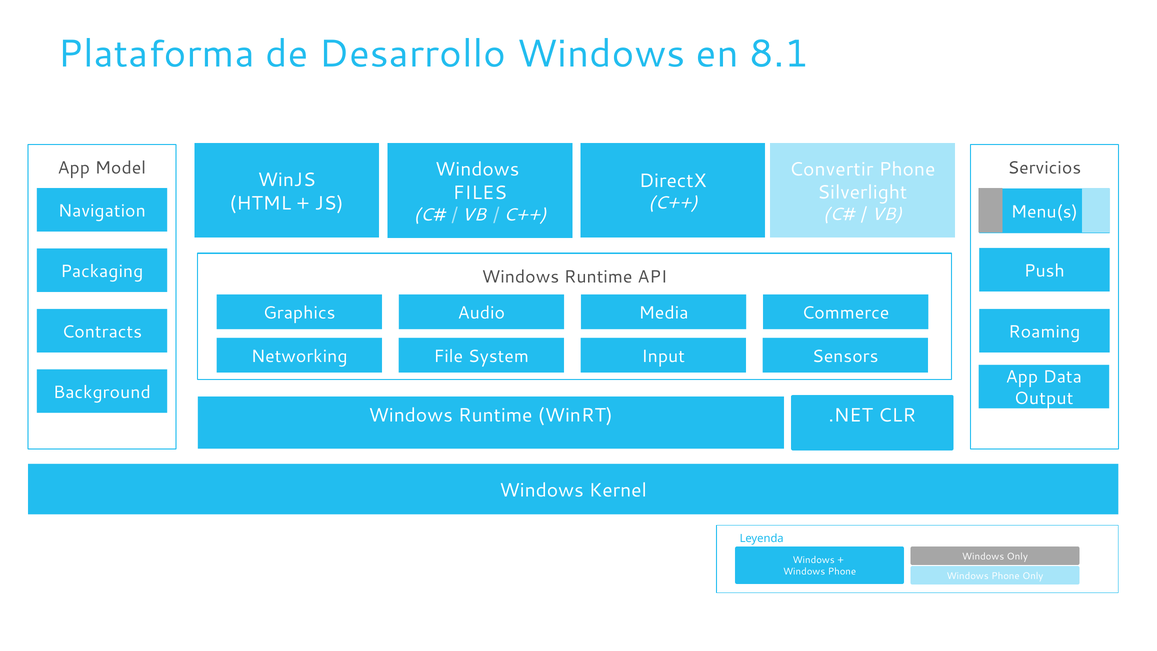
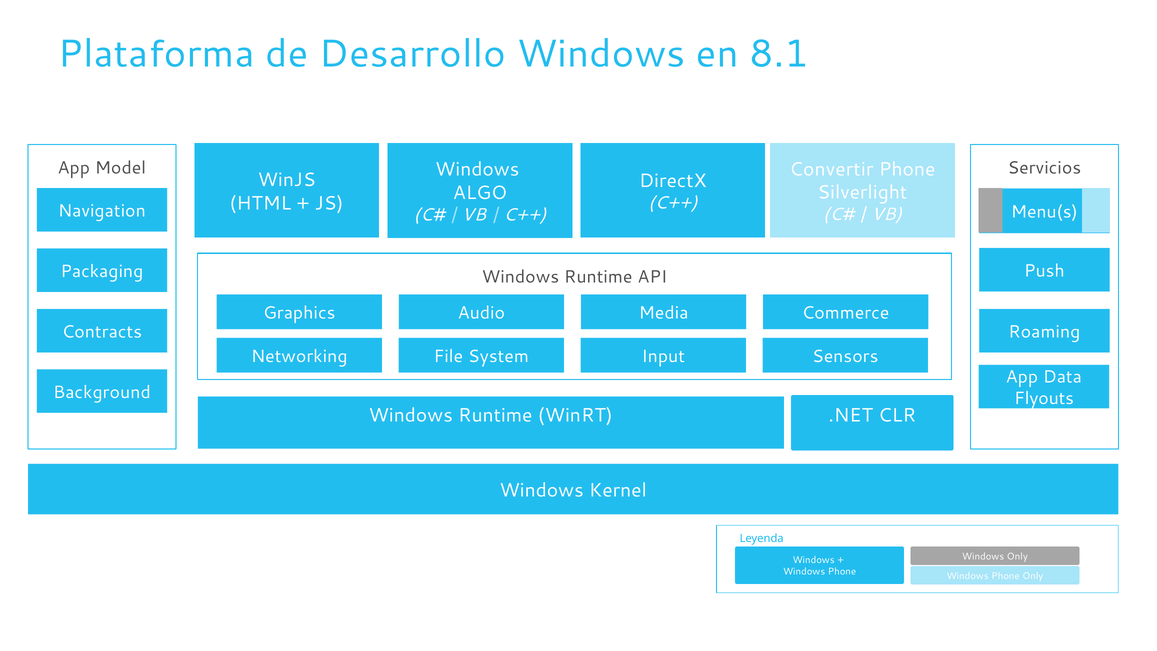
FILES: FILES -> ALGO (480, 193)
Output: Output -> Flyouts (1044, 398)
